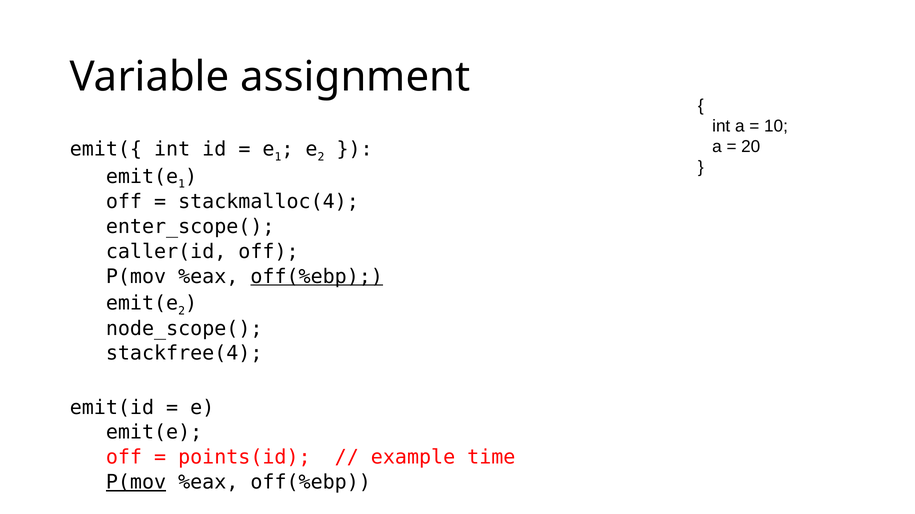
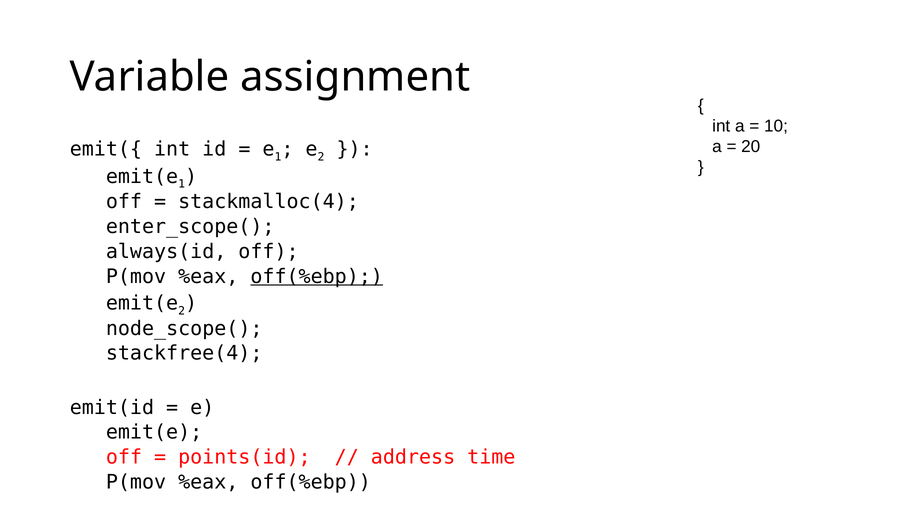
caller(id: caller(id -> always(id (166, 252)
example: example -> address (413, 458)
P(mov underline: present -> none (136, 483)
